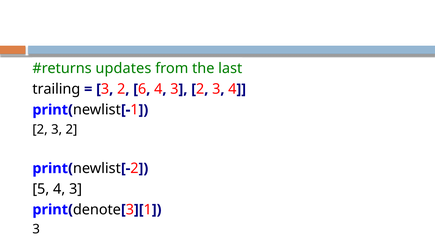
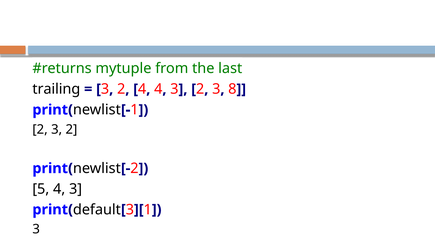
updates: updates -> mytuple (123, 68)
6: 6 -> 4 (142, 89)
4: 4 -> 8 (232, 89)
denote: denote -> default (97, 209)
